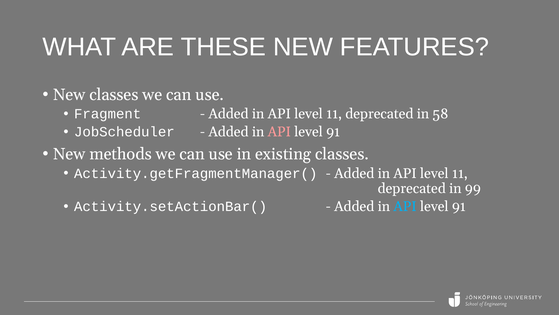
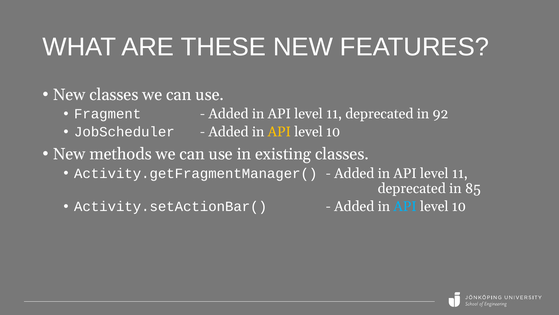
58: 58 -> 92 (441, 114)
API colour: pink -> yellow (279, 132)
91: 91 -> 10 (333, 132)
99: 99 -> 85 (473, 188)
91: 91 -> 10 (459, 206)
